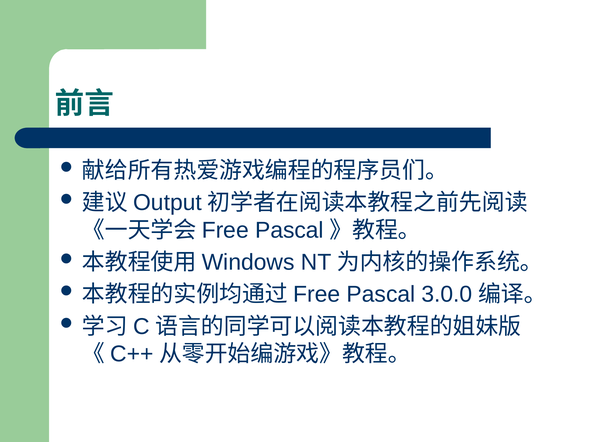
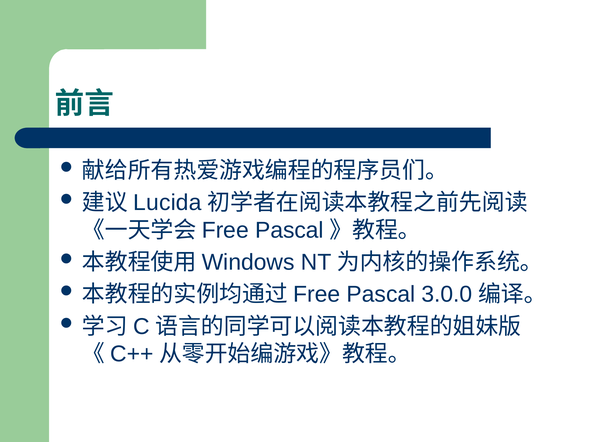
Output: Output -> Lucida (167, 203)
